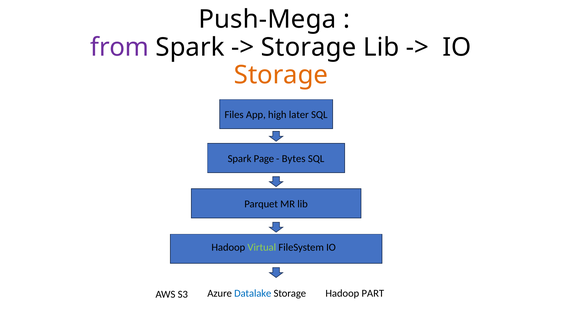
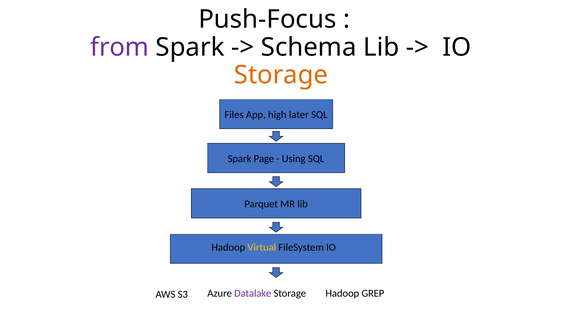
Push-Mega: Push-Mega -> Push-Focus (267, 19)
Storage: Storage -> Schema (309, 47)
Bytes: Bytes -> Using (294, 159)
Virtual colour: light green -> yellow (262, 247)
Datalake colour: blue -> purple (253, 293)
PART: PART -> GREP (373, 293)
